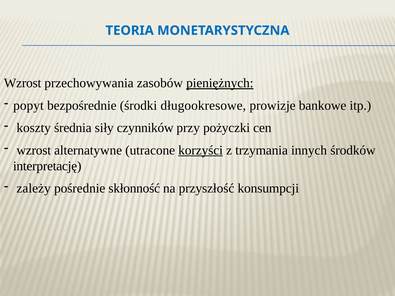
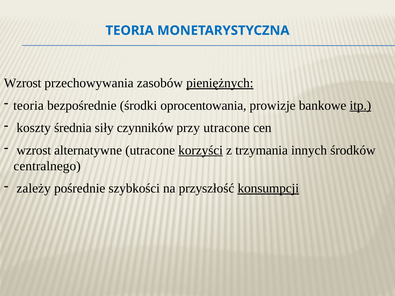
popyt: popyt -> teoria (28, 106)
długookresowe: długookresowe -> oprocentowania (203, 106)
itp underline: none -> present (360, 106)
przy pożyczki: pożyczki -> utracone (226, 128)
interpretację: interpretację -> centralnego (47, 166)
skłonność: skłonność -> szybkości (134, 188)
konsumpcji underline: none -> present (268, 188)
